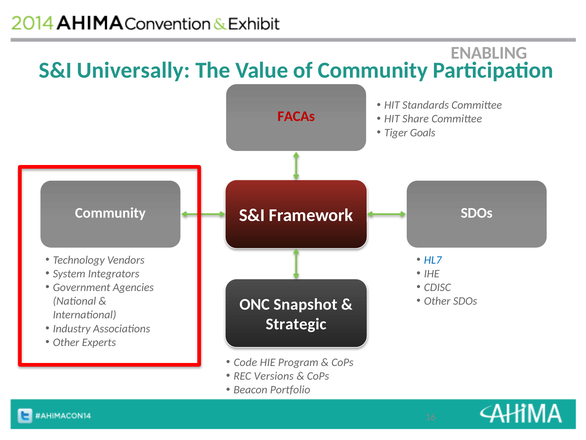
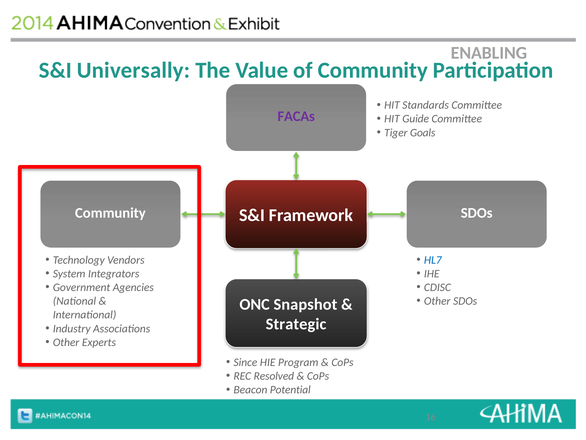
FACAs colour: red -> purple (296, 116)
Share: Share -> Guide (416, 119)
Code: Code -> Since (245, 362)
Versions: Versions -> Resolved (274, 376)
Portfolio: Portfolio -> Potential (290, 389)
